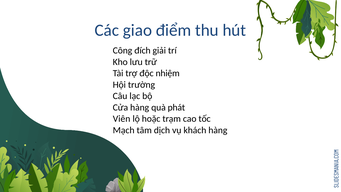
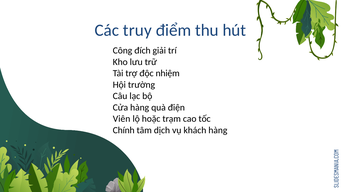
giao: giao -> truy (137, 30)
phát: phát -> điện (176, 107)
Mạch: Mạch -> Chính (124, 130)
